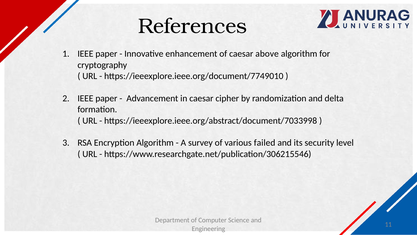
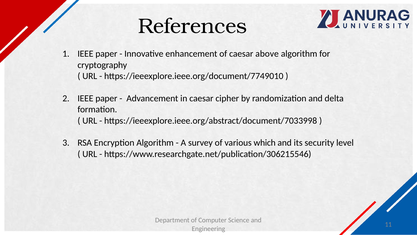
failed: failed -> which (265, 143)
